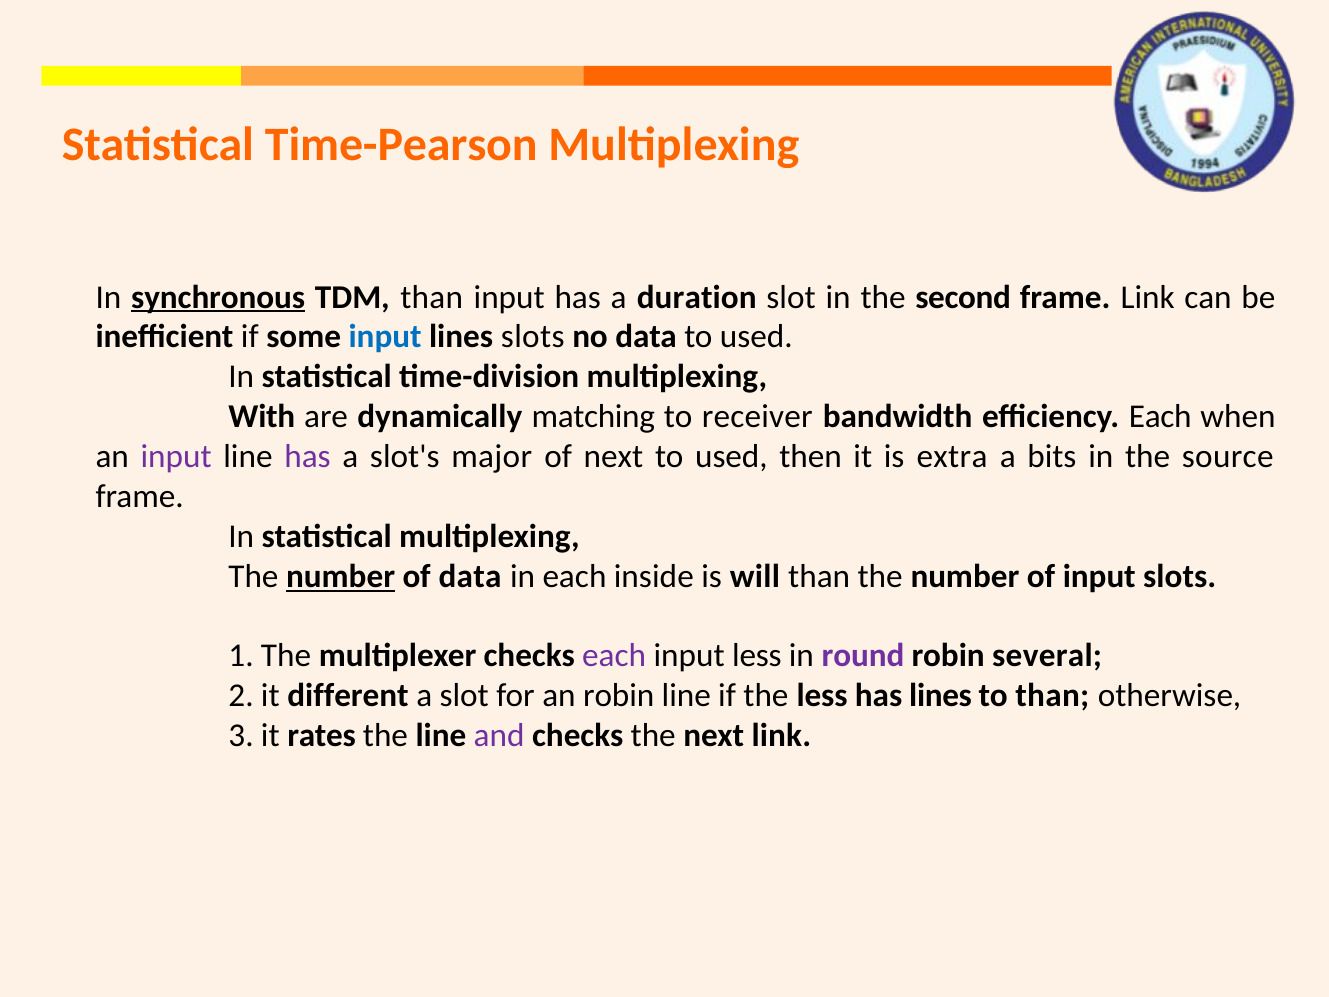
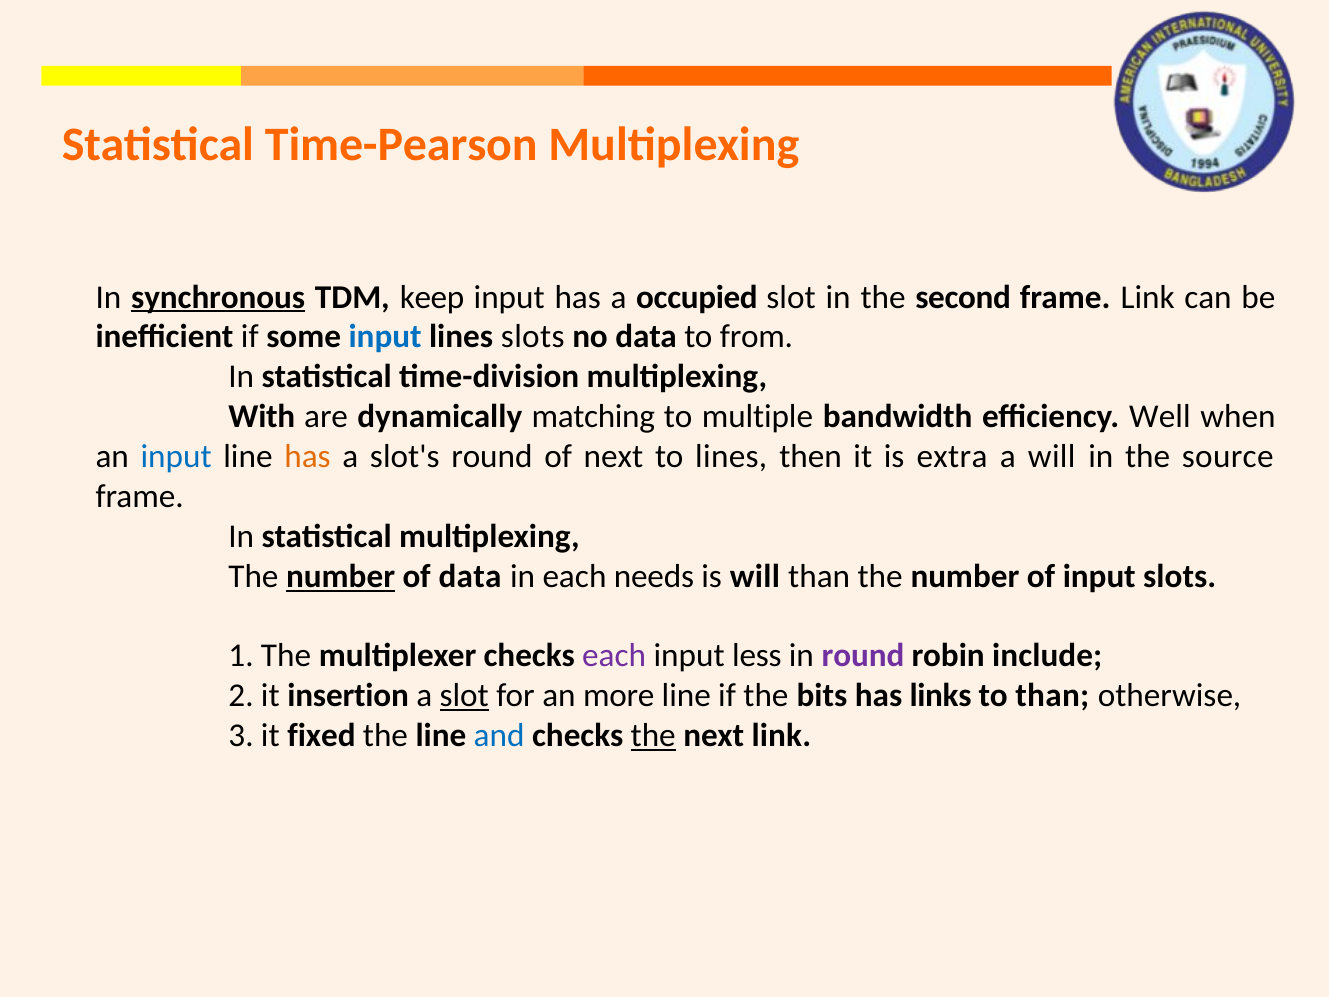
TDM than: than -> keep (432, 297)
duration: duration -> occupied (697, 297)
data to used: used -> from (756, 337)
receiver: receiver -> multiple (757, 417)
efficiency Each: Each -> Well (1160, 417)
input colour: purple -> blue (176, 456)
has colour: purple -> orange (307, 456)
slot's major: major -> round (492, 456)
used: used -> lines (731, 456)
a bits: bits -> will (1052, 456)
inside: inside -> needs (654, 576)
several: several -> include (1047, 656)
different: different -> insertion (348, 696)
slot underline: none -> present (464, 696)
an robin: robin -> more (619, 696)
the less: less -> bits (822, 696)
has lines: lines -> links (941, 696)
rates: rates -> fixed (321, 736)
and colour: purple -> blue (499, 736)
the underline: none -> present (653, 736)
